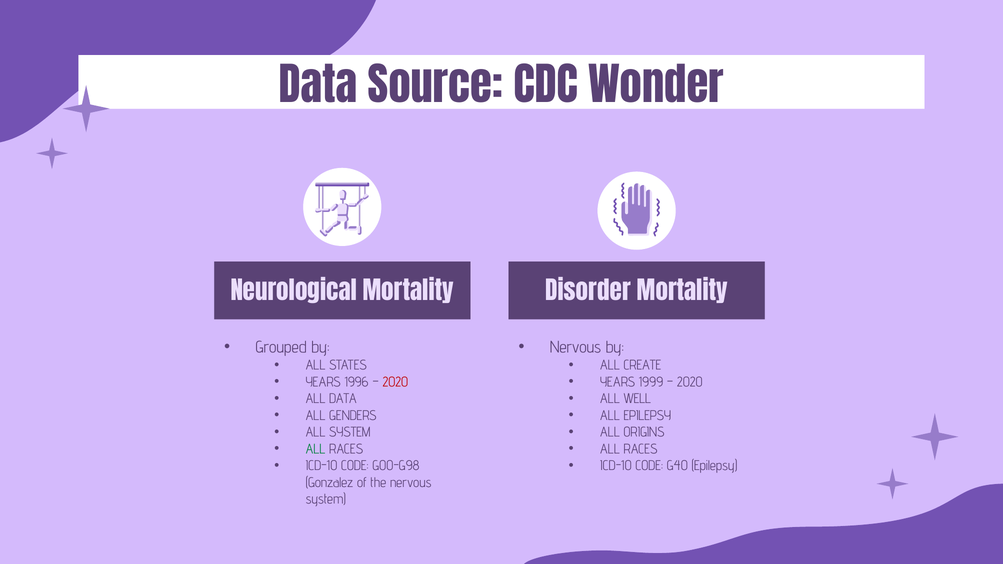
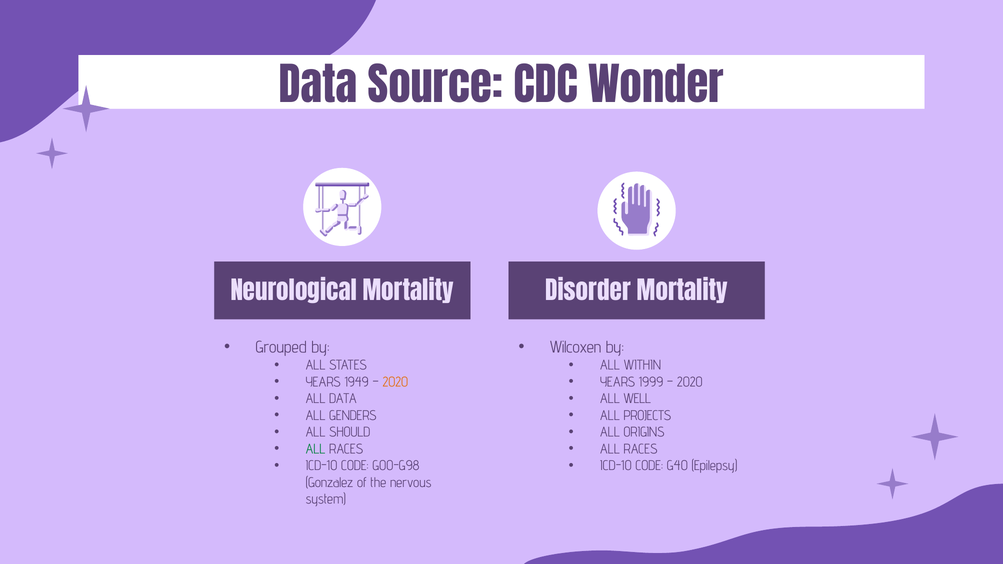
Nervous: Nervous -> Wilcoxen (576, 347)
CREATE: CREATE -> WITHIN (642, 365)
1996: 1996 -> 1949 (357, 382)
2020 colour: red -> orange (395, 382)
ALL EPILEPSY: EPILEPSY -> PROJECTS (647, 416)
ALL SYSTEM: SYSTEM -> SHOULD (350, 432)
